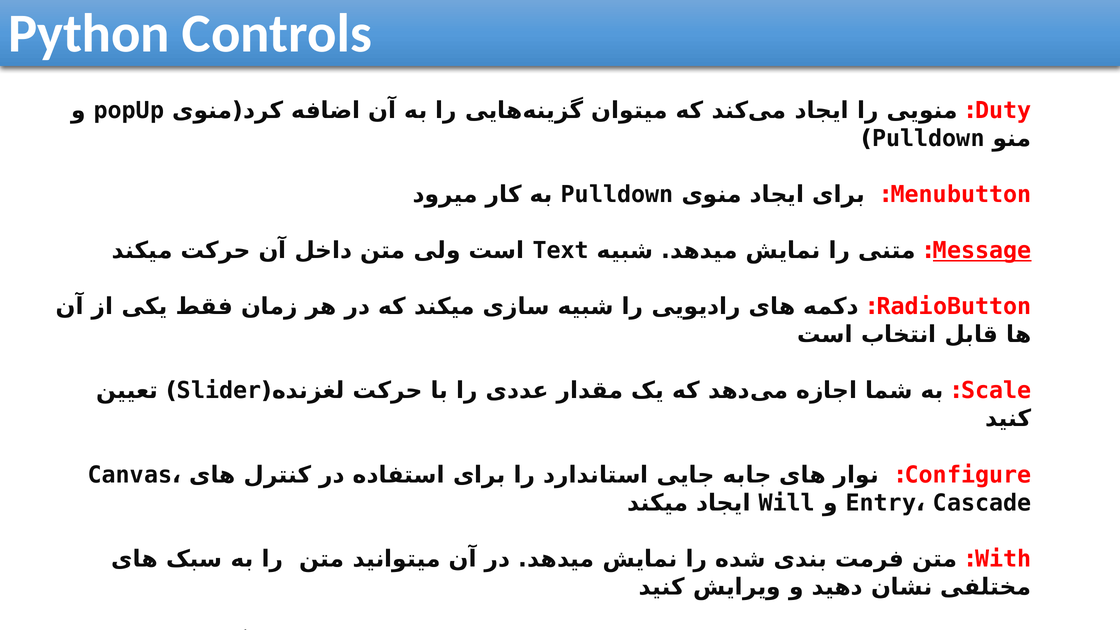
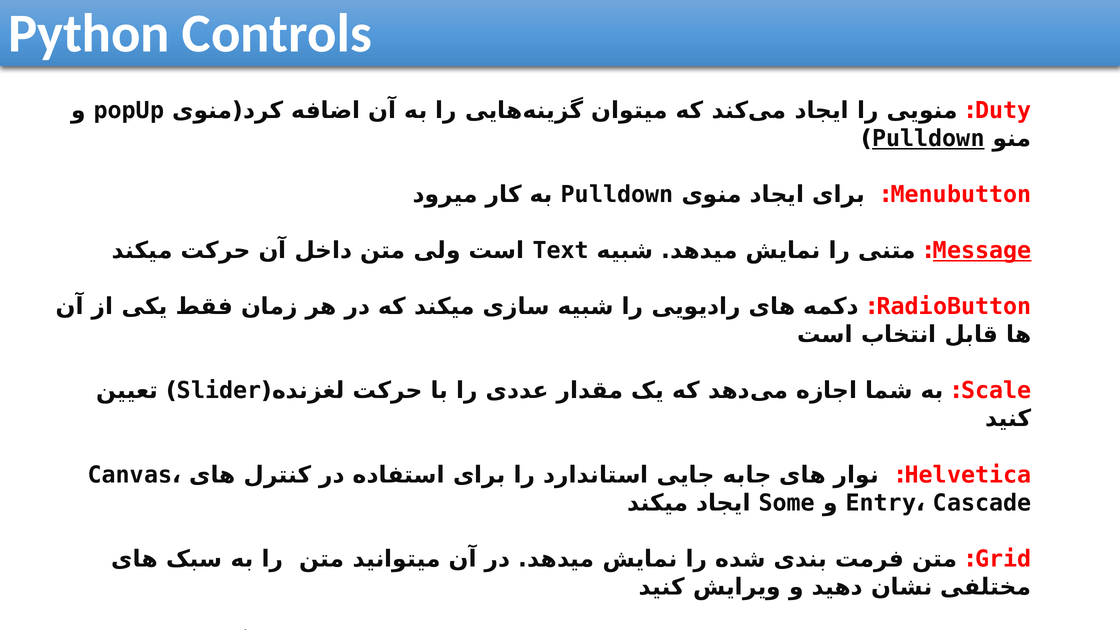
Pulldown underline: none -> present (928, 139)
Configure: Configure -> Helvetica (968, 475)
Will: Will -> Some (787, 503)
With: With -> Grid (1003, 559)
